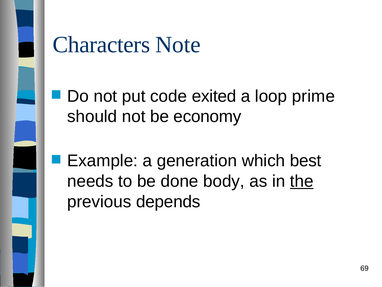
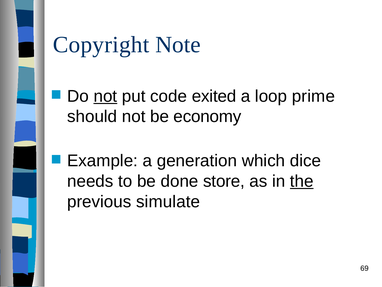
Characters: Characters -> Copyright (101, 45)
not underline: none -> present (105, 96)
best: best -> dice (305, 161)
body: body -> store (224, 181)
depends: depends -> simulate (168, 201)
